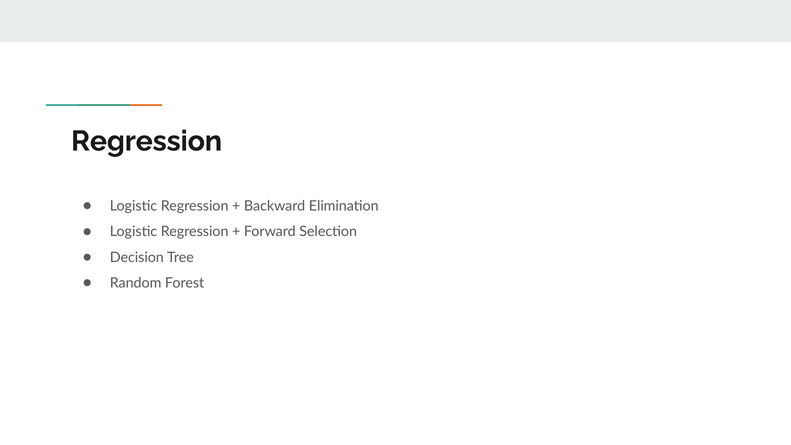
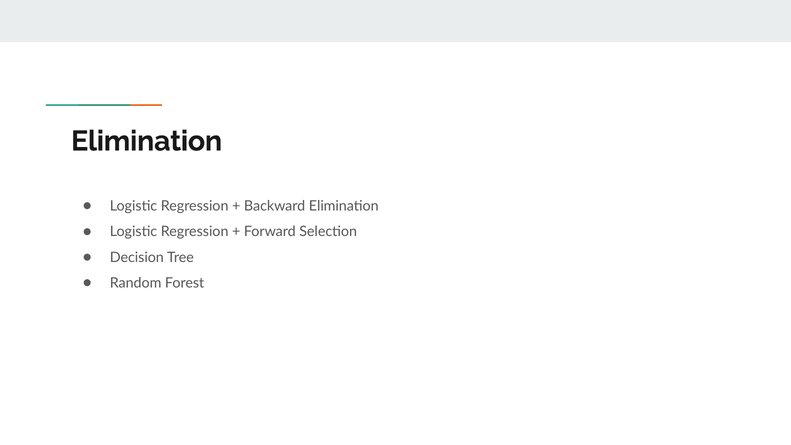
Regression: Regression -> Elimination (147, 141)
